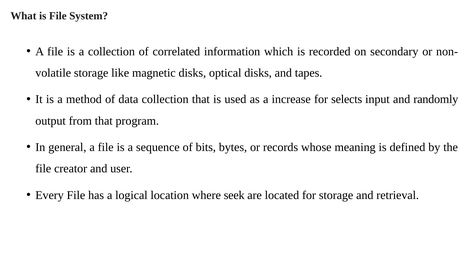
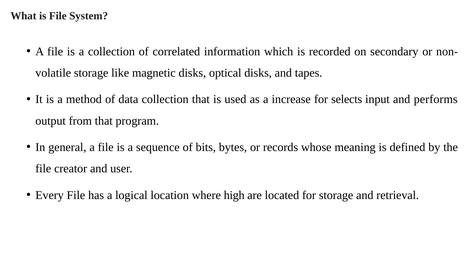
randomly: randomly -> performs (436, 99)
seek: seek -> high (234, 195)
